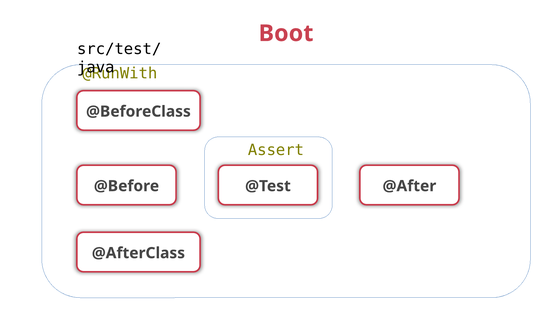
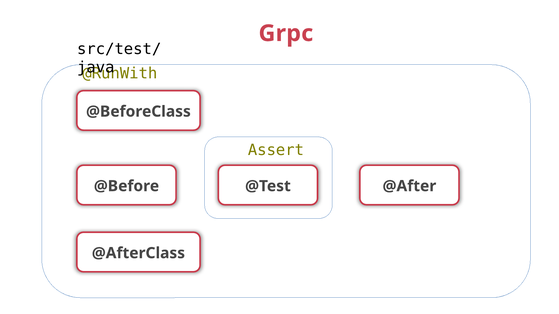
Boot: Boot -> Grpc (286, 33)
